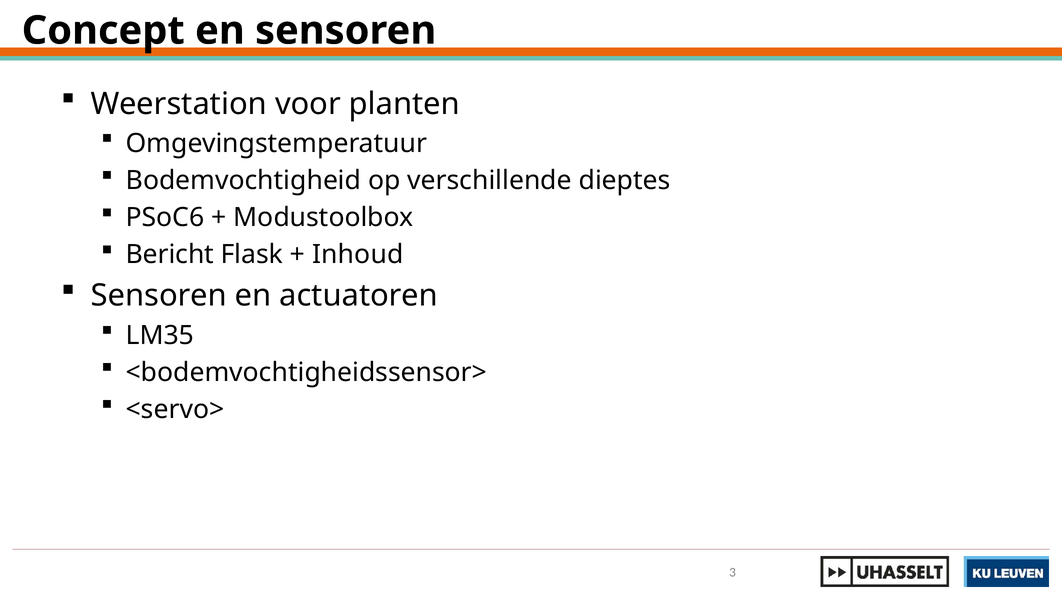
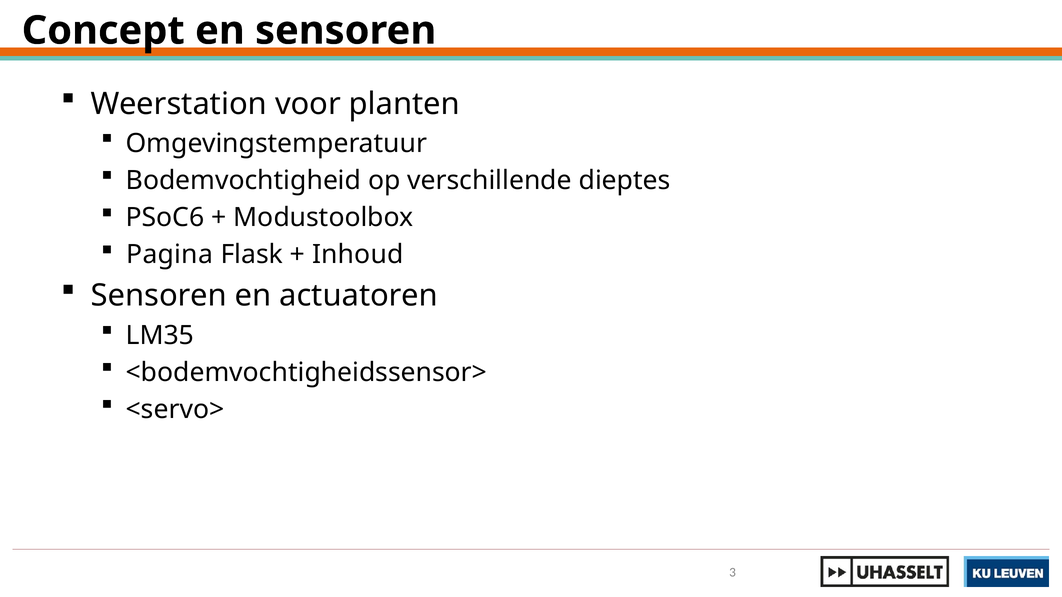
Bericht: Bericht -> Pagina (170, 255)
